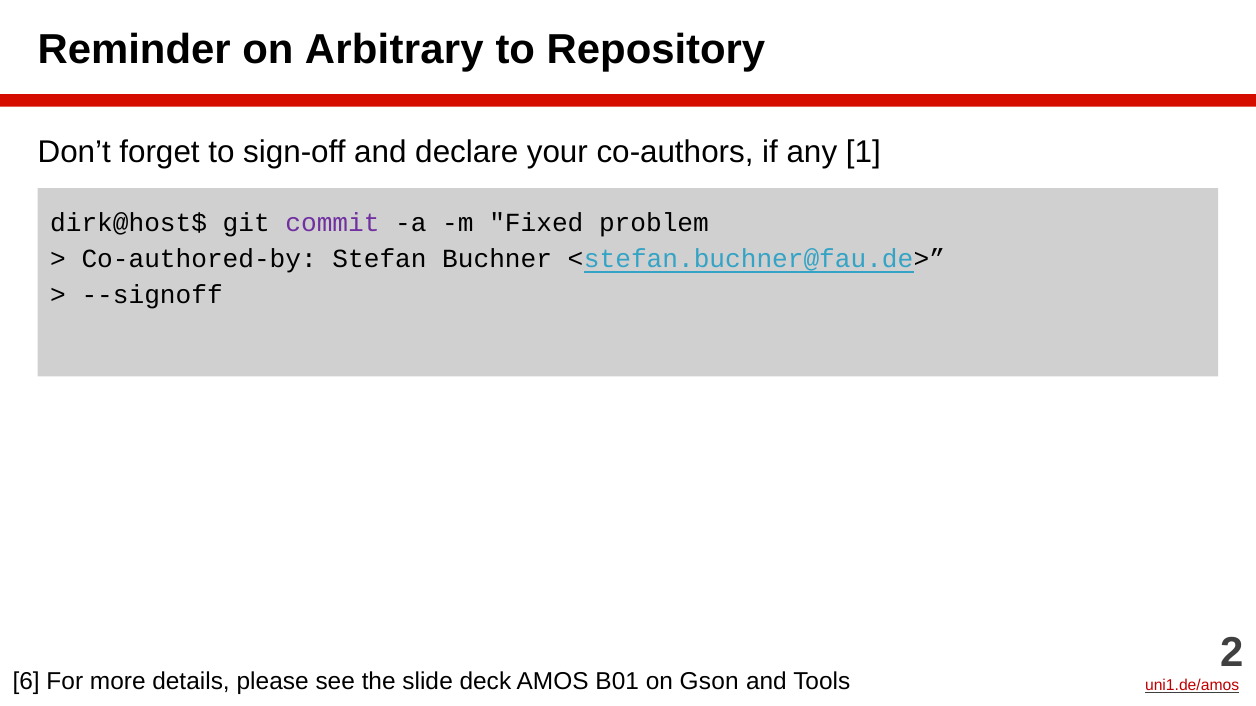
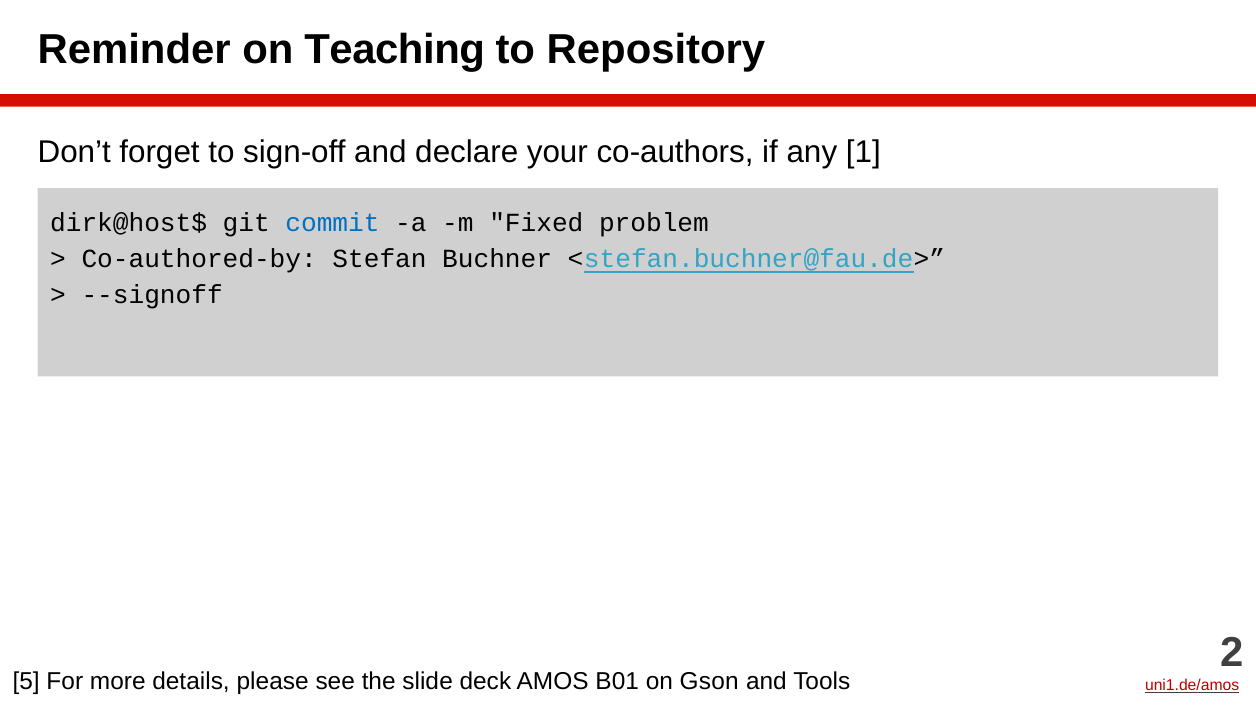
Arbitrary: Arbitrary -> Teaching (395, 50)
commit colour: purple -> blue (332, 223)
6: 6 -> 5 (26, 682)
